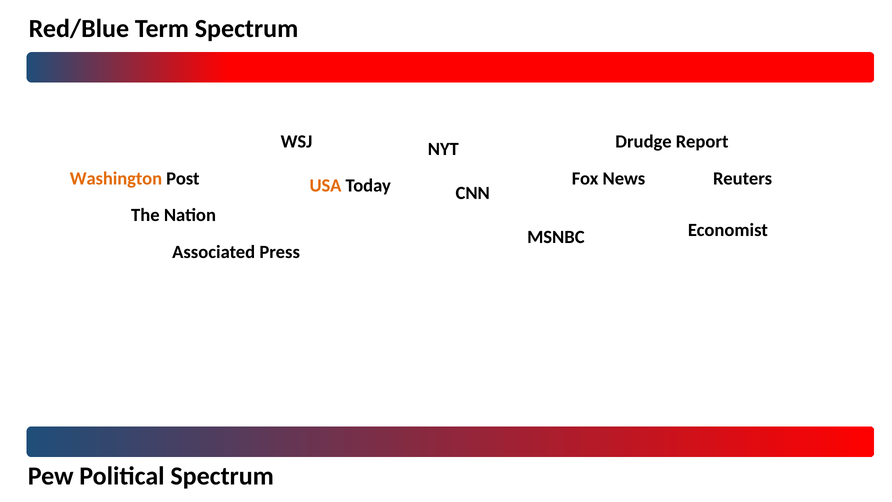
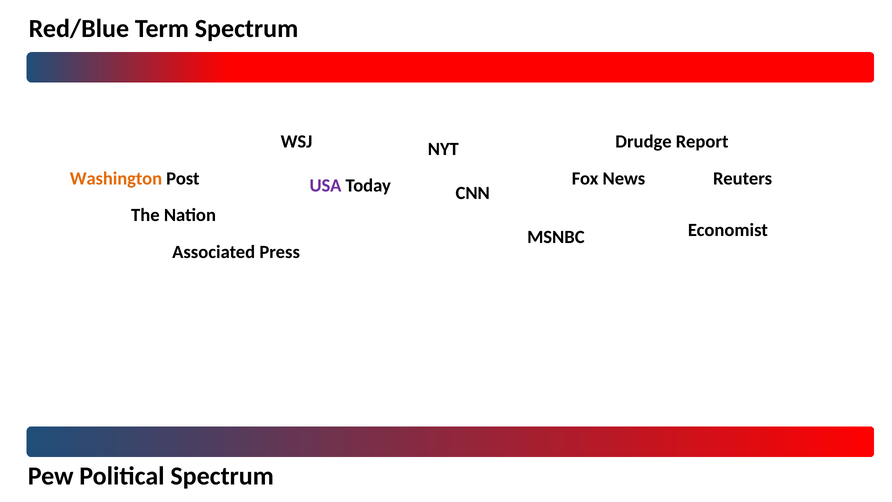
USA colour: orange -> purple (325, 186)
